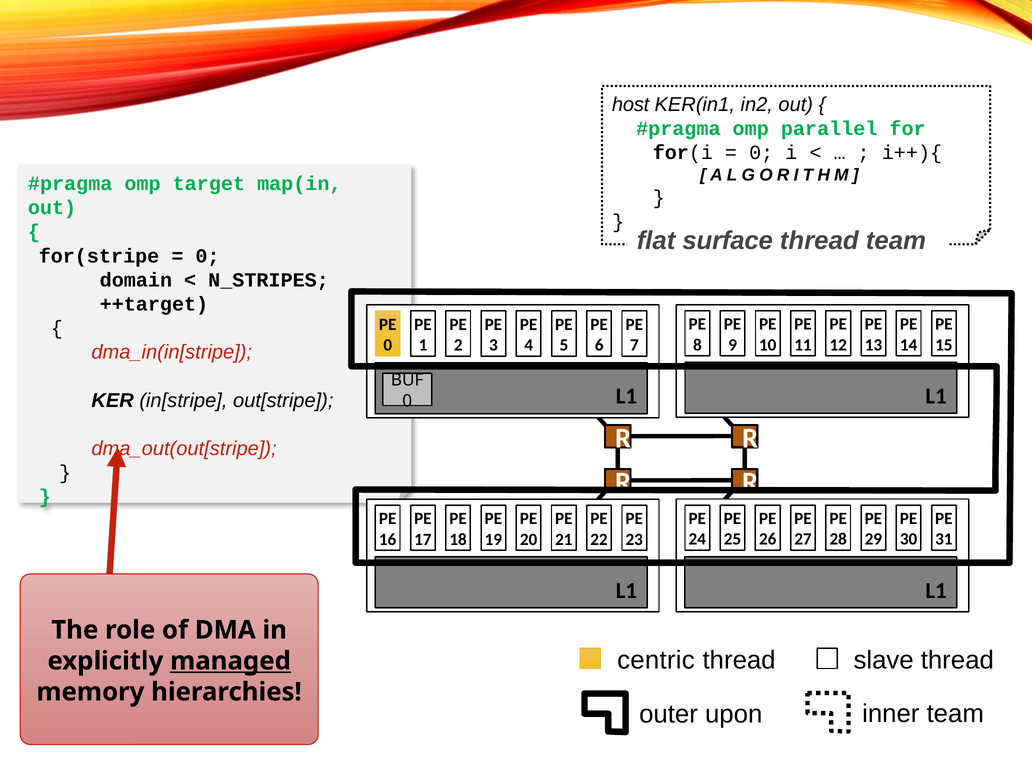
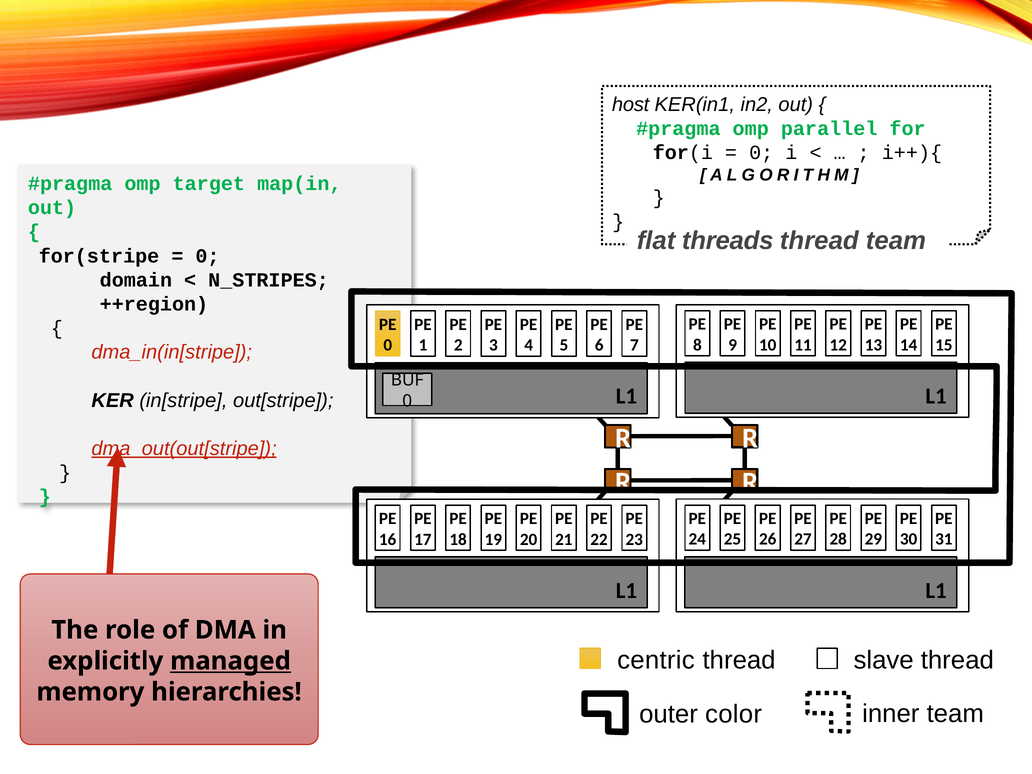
surface: surface -> threads (728, 241)
++target: ++target -> ++region (154, 304)
dma_out(out[stripe underline: none -> present (184, 449)
upon: upon -> color (734, 714)
